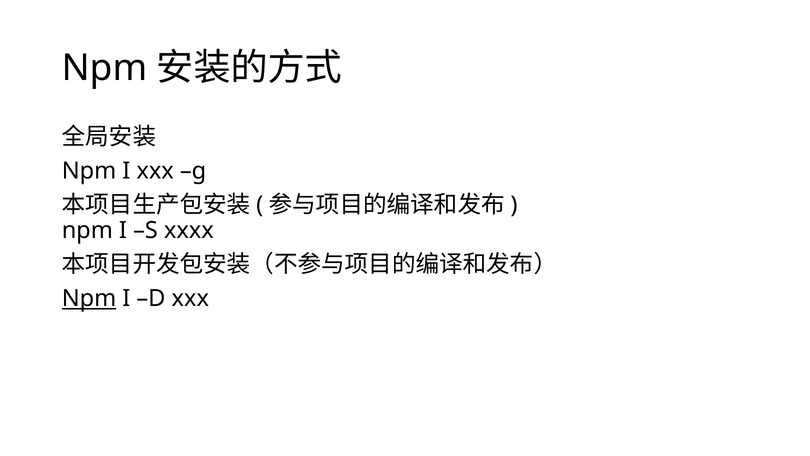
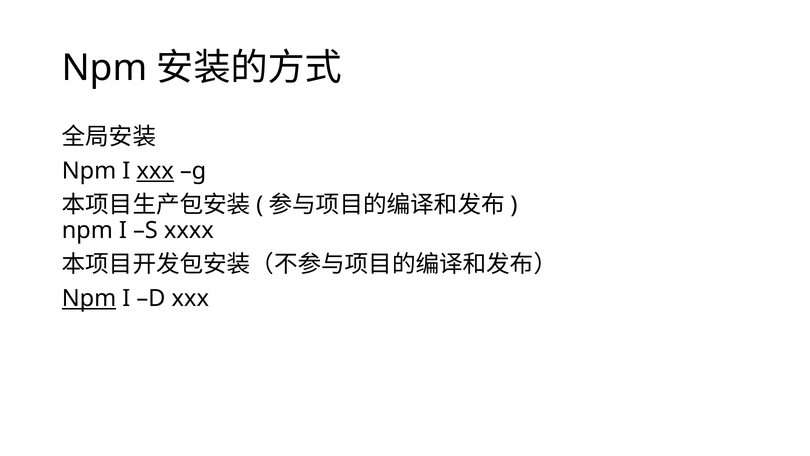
xxx underline: none -> present (155, 171)
